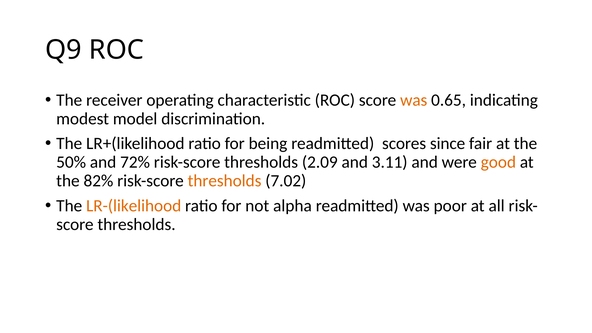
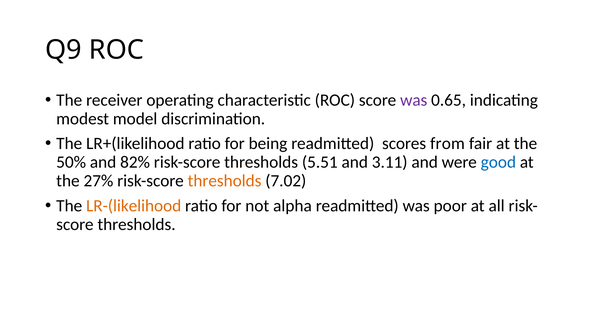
was colour: orange -> purple (414, 100)
since: since -> from (447, 144)
72%: 72% -> 82% (135, 162)
2.09: 2.09 -> 5.51 (320, 162)
good colour: orange -> blue (498, 162)
82%: 82% -> 27% (98, 181)
